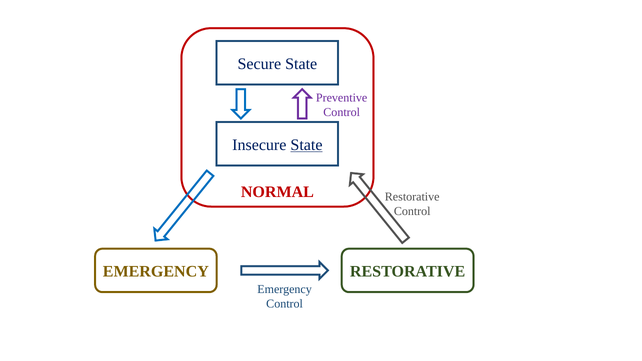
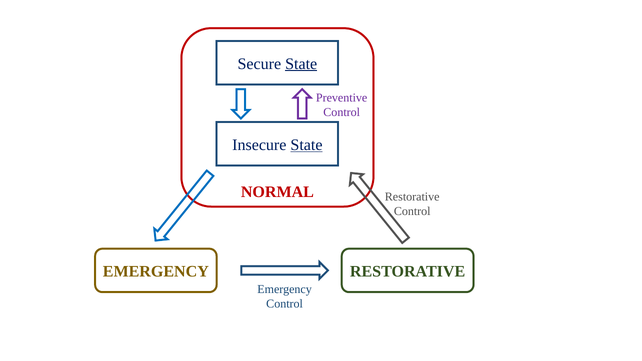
State underline: none -> present (301, 64)
